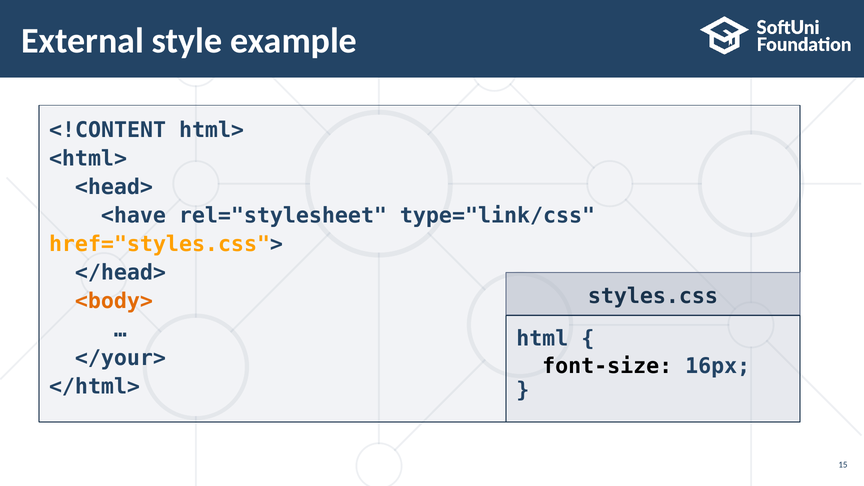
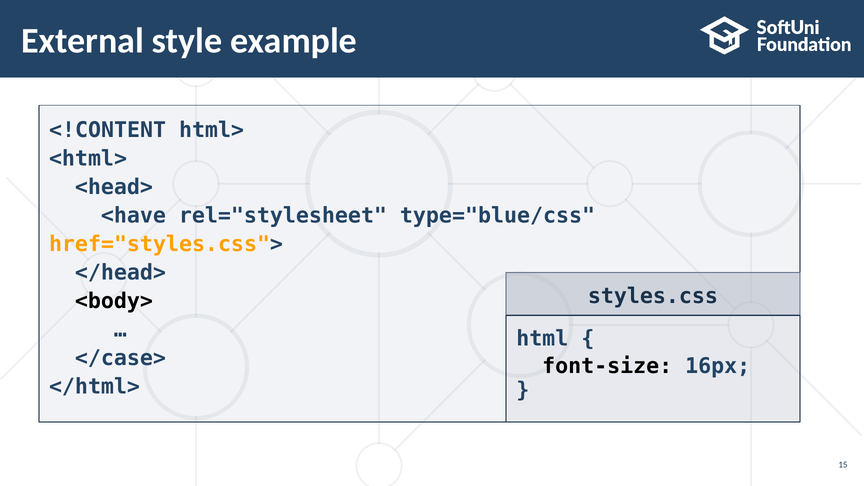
type="link/css: type="link/css -> type="blue/css (498, 215)
<body> colour: orange -> black (114, 301)
</your>: </your> -> </case> (120, 358)
